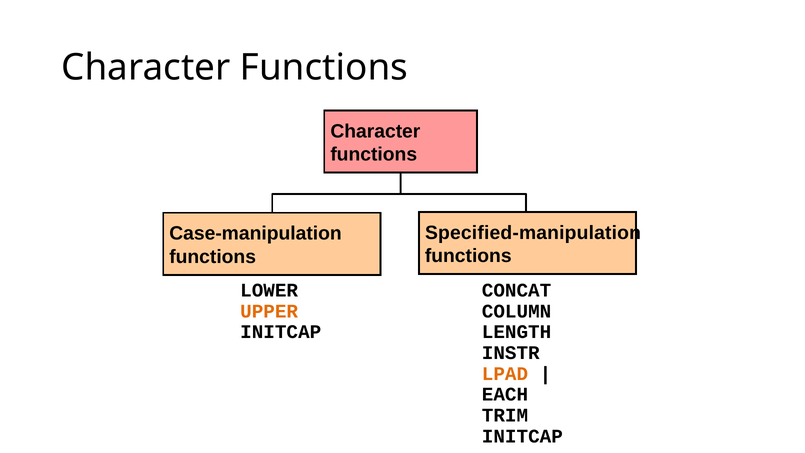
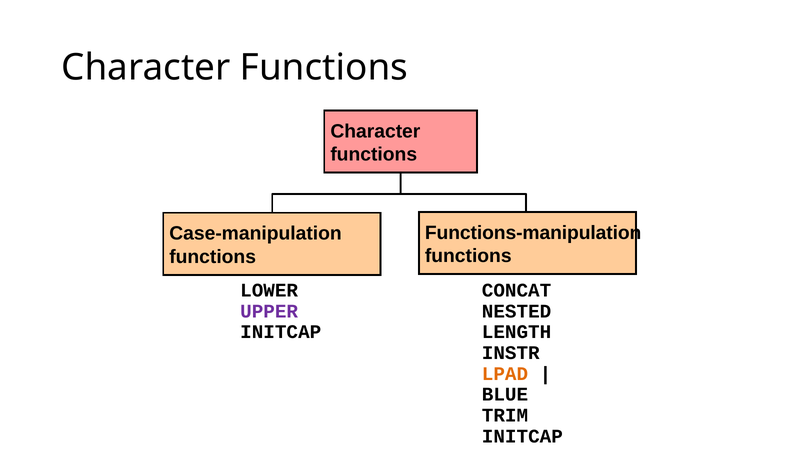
Specified-manipulation: Specified-manipulation -> Functions-manipulation (533, 233)
UPPER colour: orange -> purple (269, 311)
COLUMN: COLUMN -> NESTED (517, 311)
EACH: EACH -> BLUE (505, 394)
